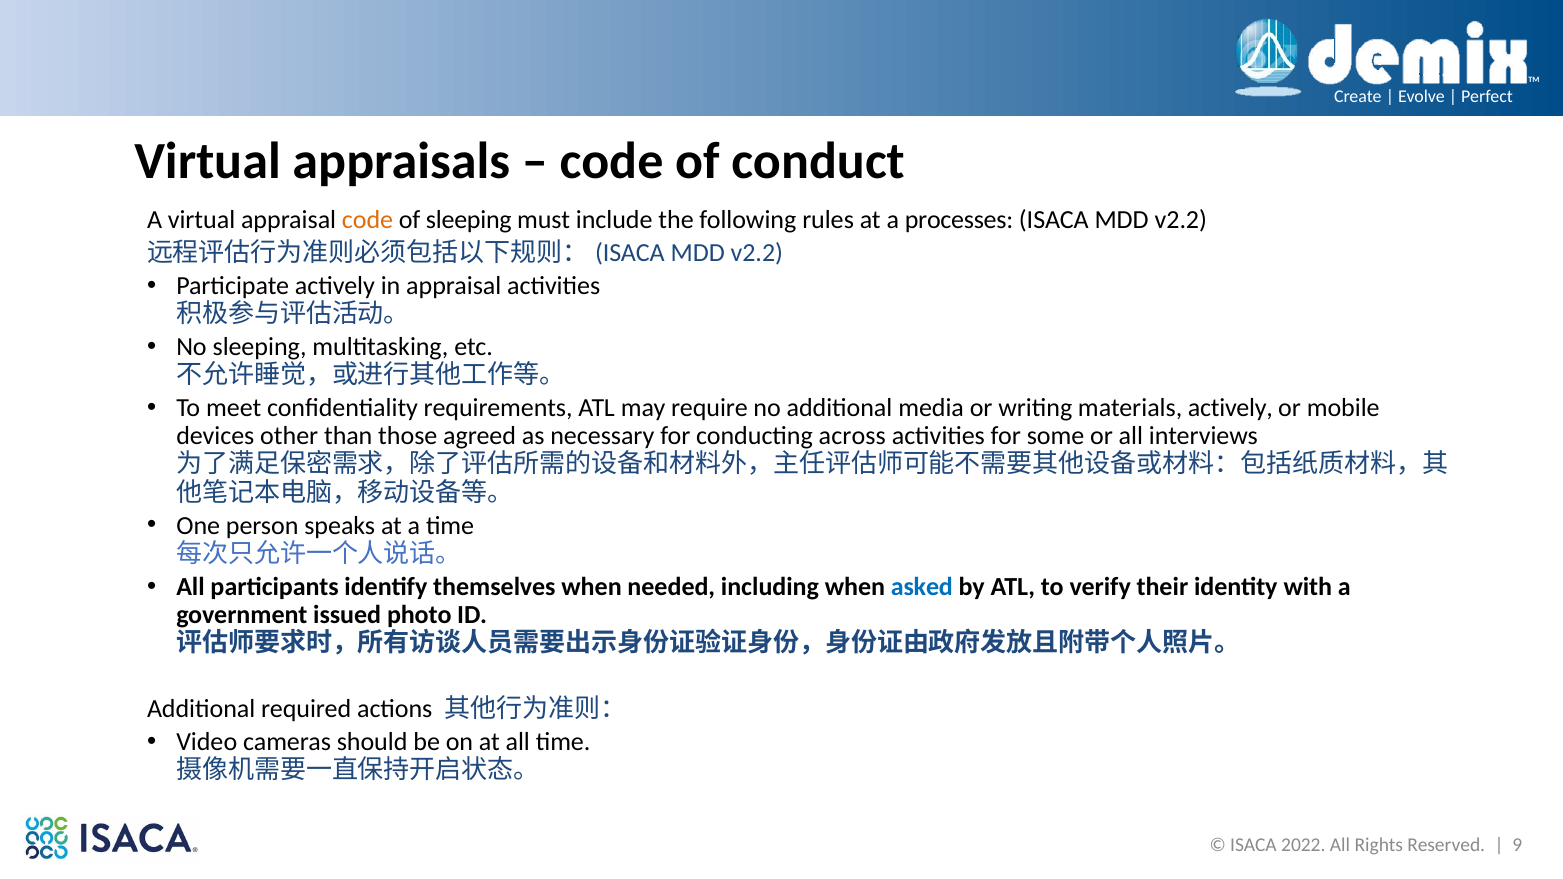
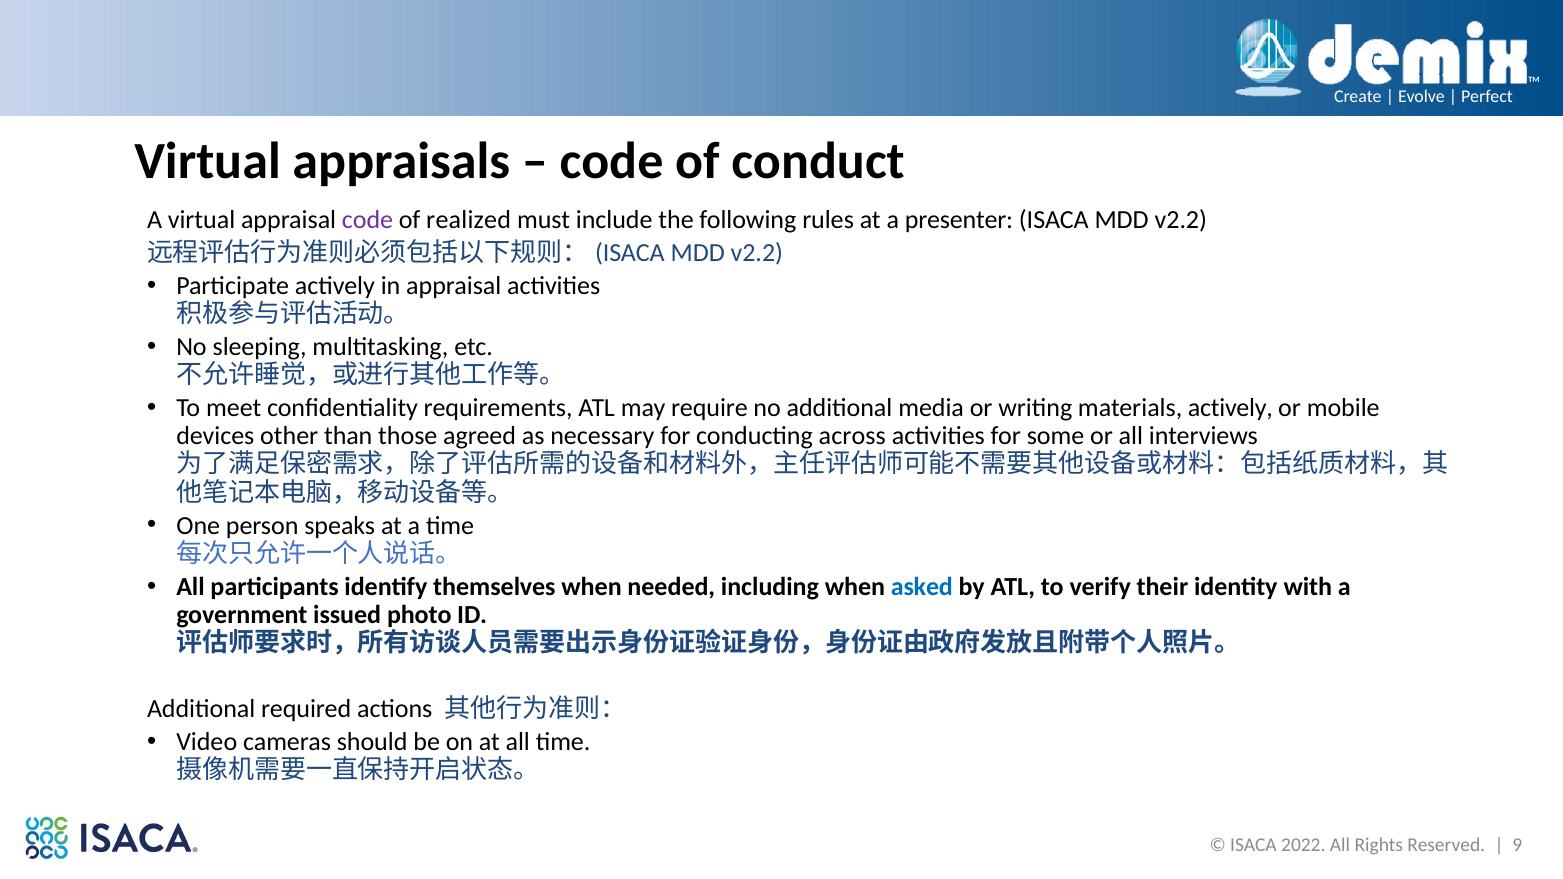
code colour: orange -> purple (368, 220)
of sleeping: sleeping -> realized (469, 220)
processes: processes -> presenter (959, 220)
